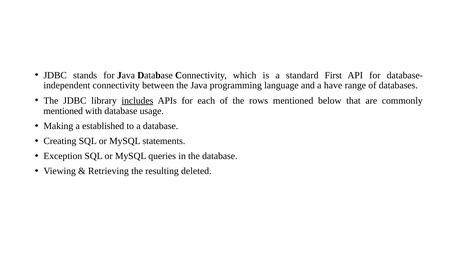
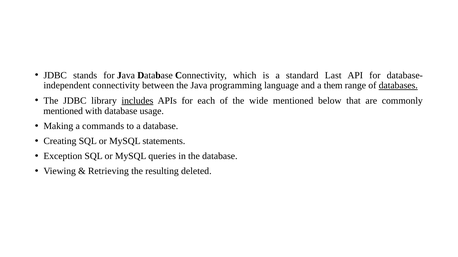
First: First -> Last (333, 75)
have: have -> them (333, 86)
databases underline: none -> present (398, 86)
rows: rows -> wide (259, 101)
established: established -> commands (103, 126)
